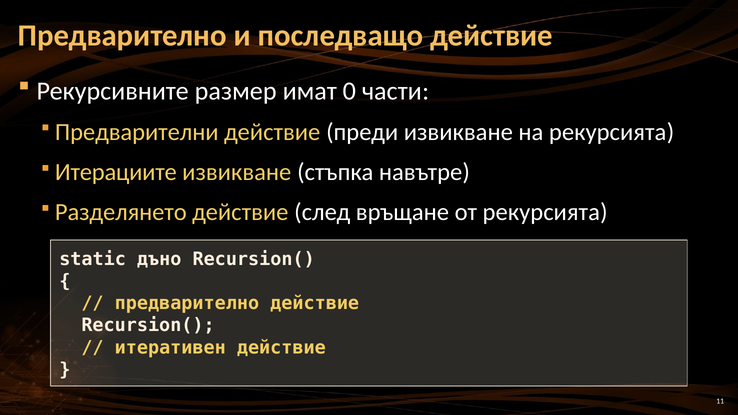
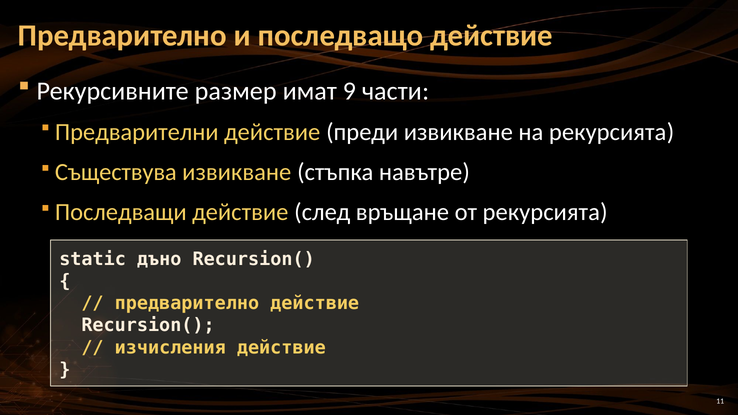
0: 0 -> 9 (349, 91)
Итерациите: Итерациите -> Съществува (116, 172)
Разделянето: Разделянето -> Последващи (121, 212)
итеративен: итеративен -> изчисления (170, 348)
